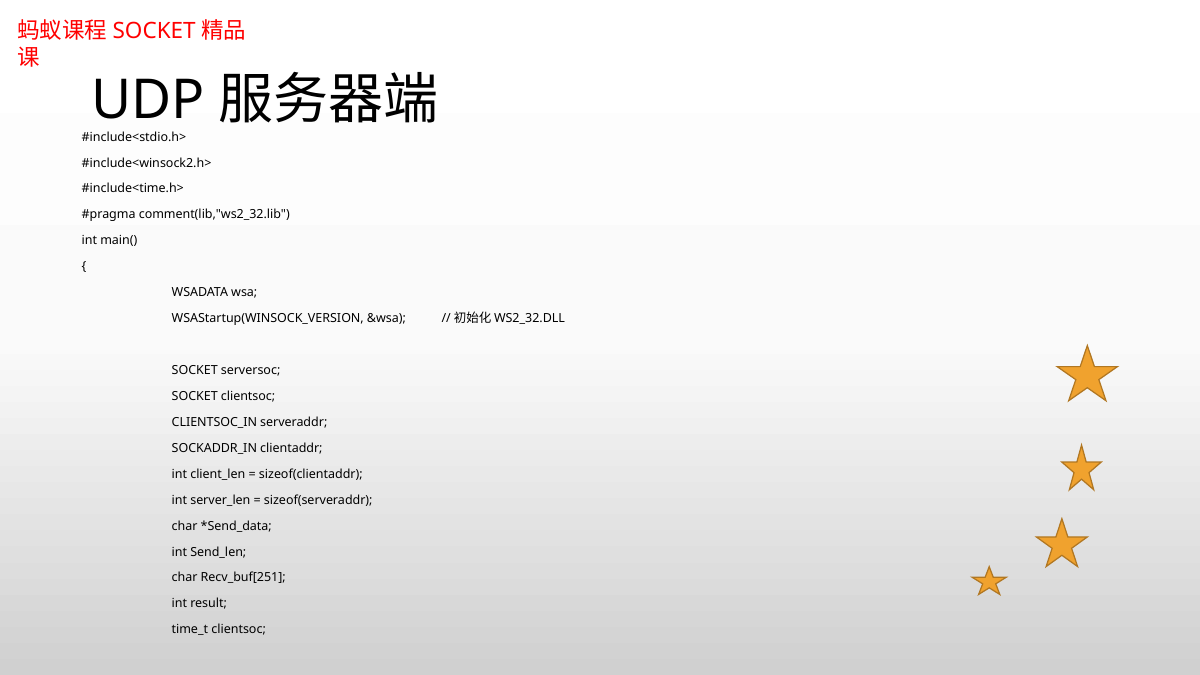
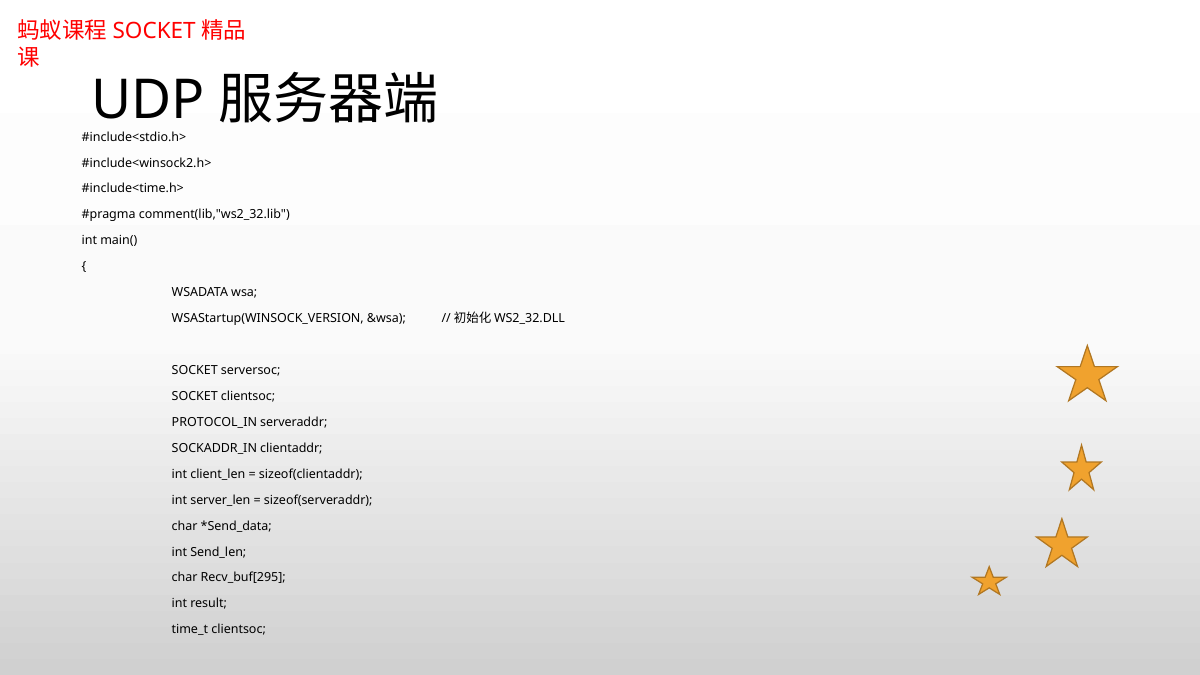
CLIENTSOC_IN: CLIENTSOC_IN -> PROTOCOL_IN (214, 422)
Recv_buf[251: Recv_buf[251 -> Recv_buf[295 (243, 578)
